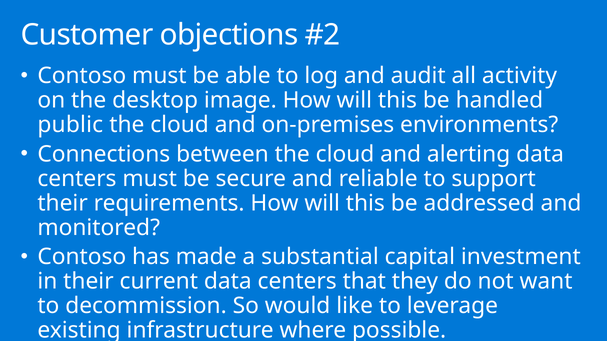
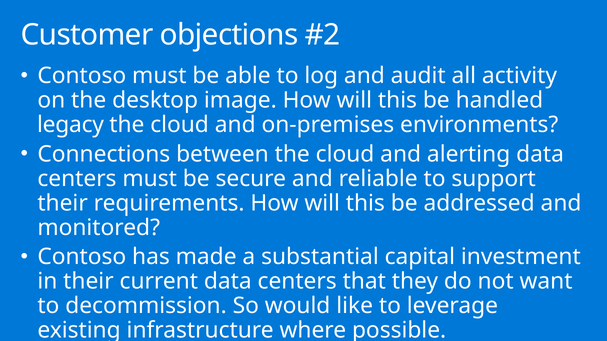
public: public -> legacy (71, 125)
